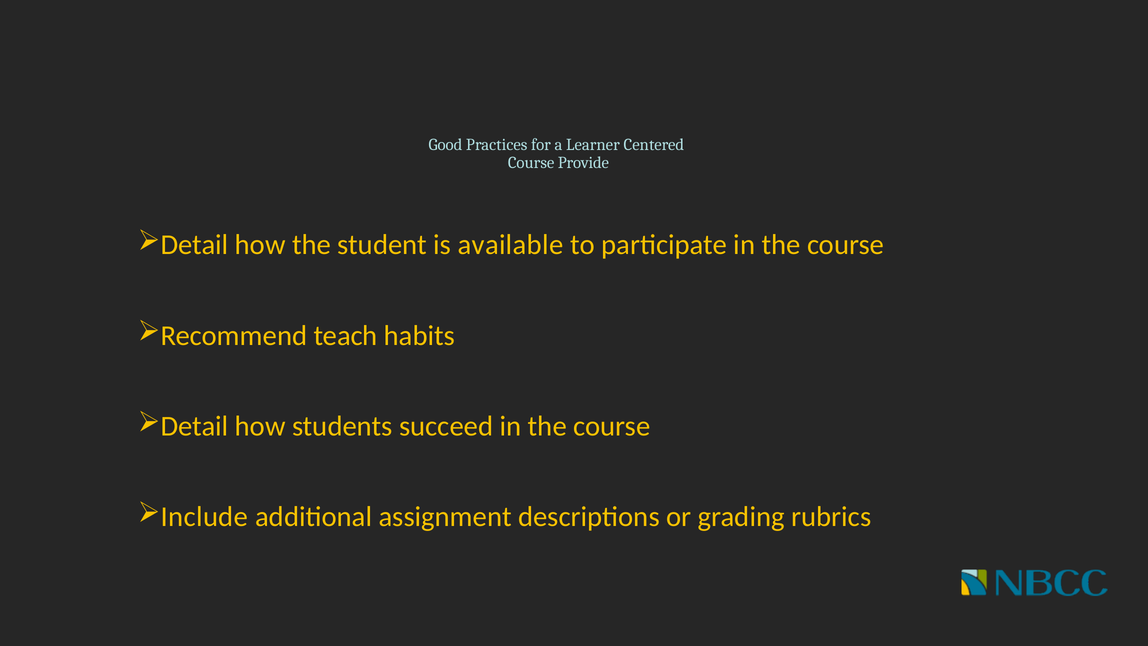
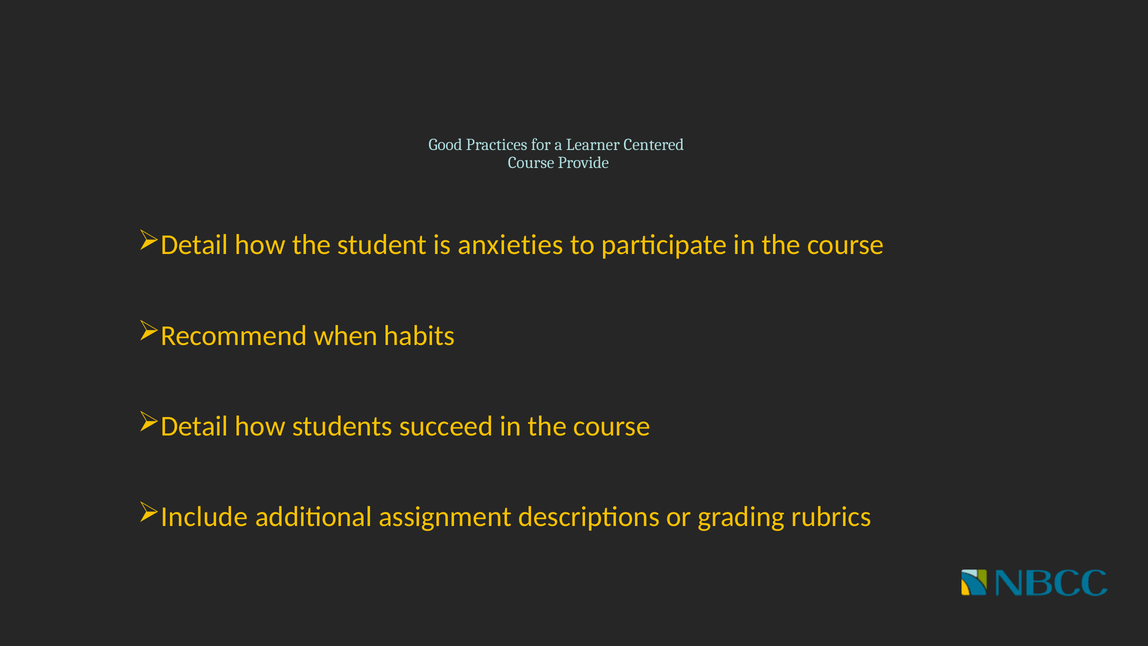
available: available -> anxieties (511, 245)
teach: teach -> when (346, 336)
